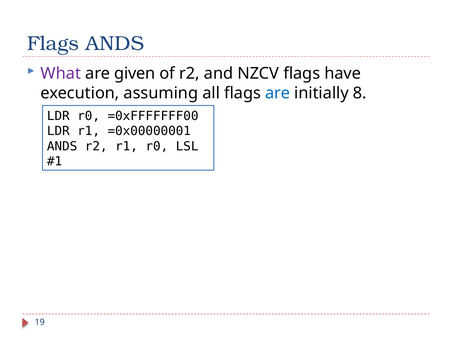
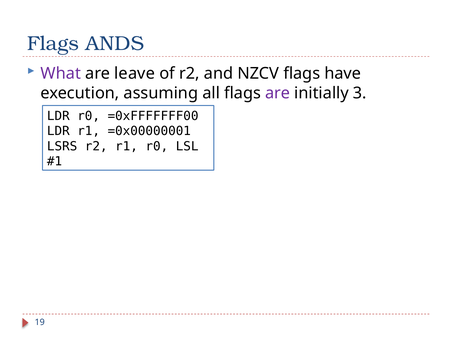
given: given -> leave (135, 73)
are colour: blue -> purple (278, 93)
8: 8 -> 3 (360, 93)
ANDS: ANDS -> LSRS (62, 146)
